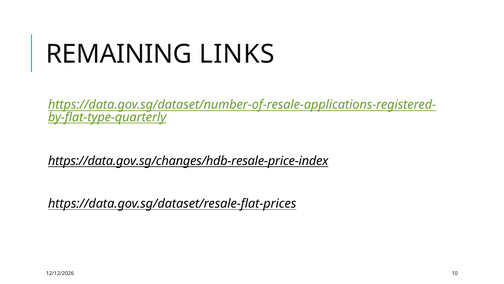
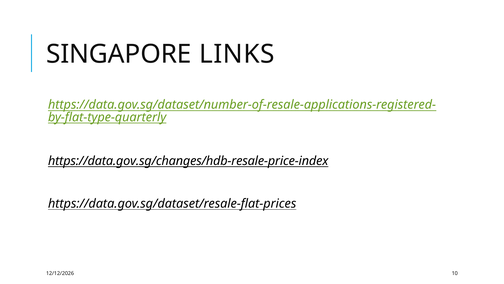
REMAINING: REMAINING -> SINGAPORE (119, 54)
